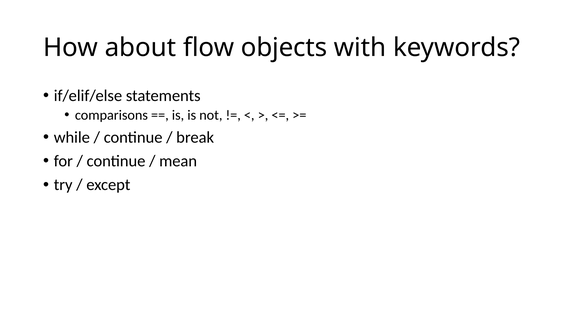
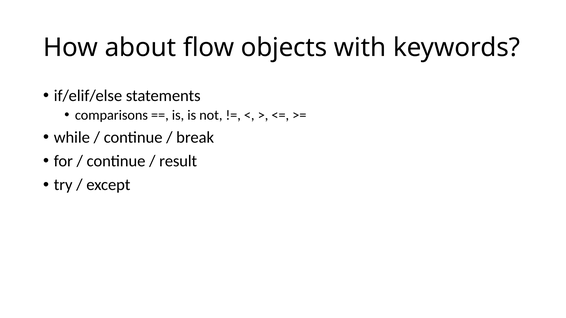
mean: mean -> result (178, 161)
